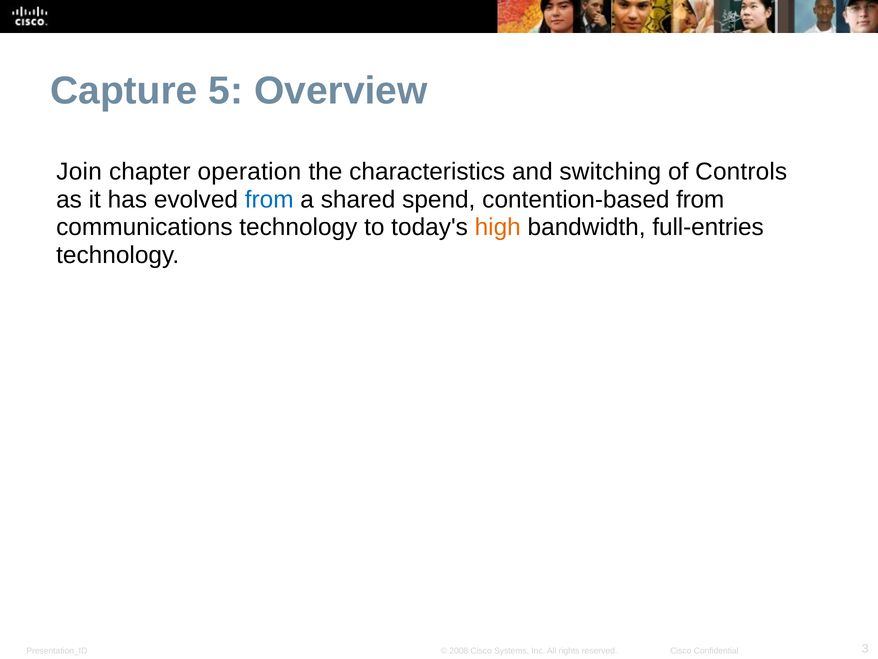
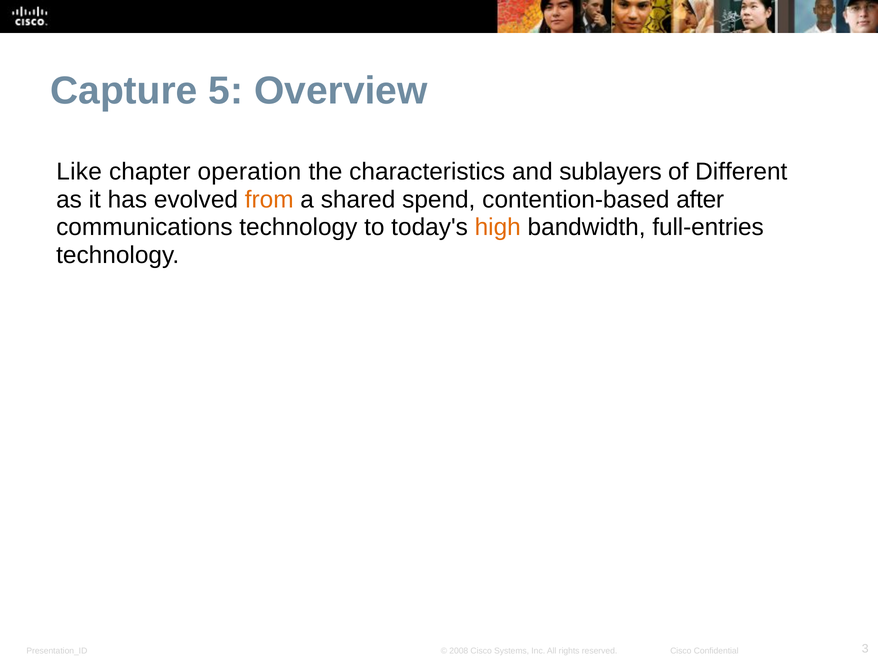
Join: Join -> Like (79, 172)
switching: switching -> sublayers (611, 172)
Controls: Controls -> Different (741, 172)
from colour: blue -> orange (269, 199)
contention-based from: from -> after (700, 199)
